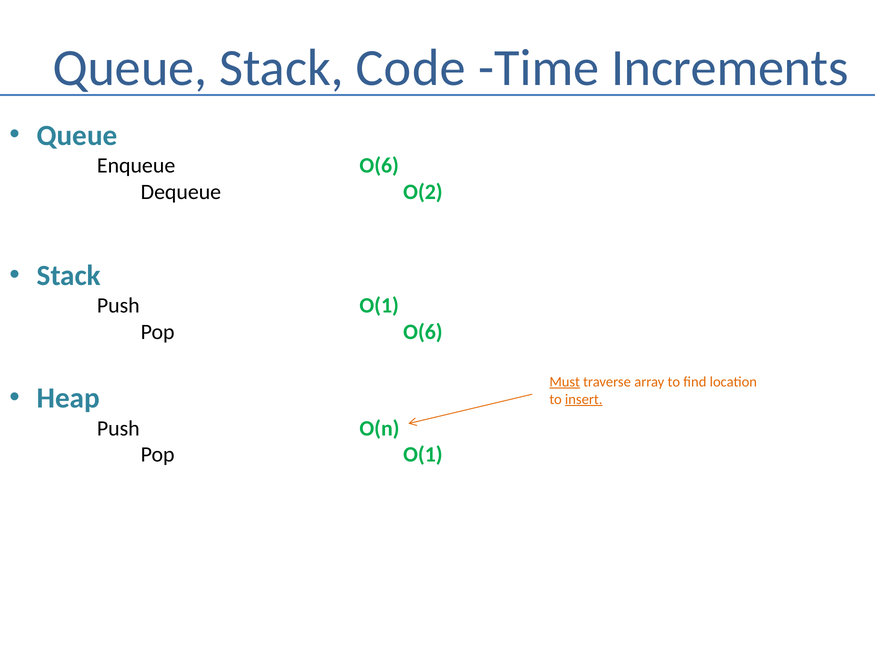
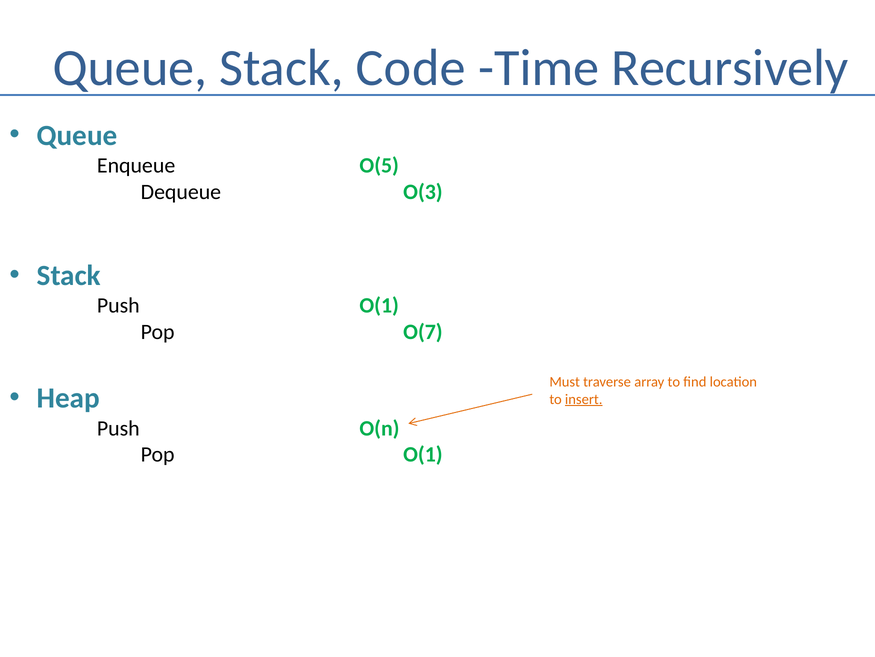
Increments: Increments -> Recursively (730, 68)
Enqueue O(6: O(6 -> O(5 (379, 165)
O(2: O(2 -> O(3 (423, 192)
Pop O(6: O(6 -> O(7 (423, 332)
Must underline: present -> none (565, 381)
